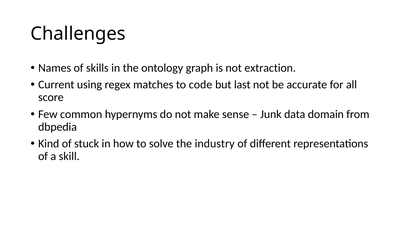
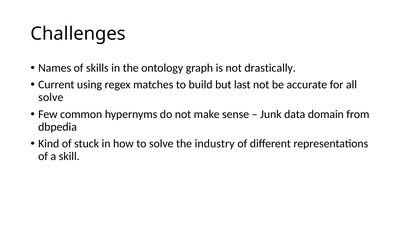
extraction: extraction -> drastically (270, 68)
code: code -> build (201, 85)
score: score -> solve (51, 97)
